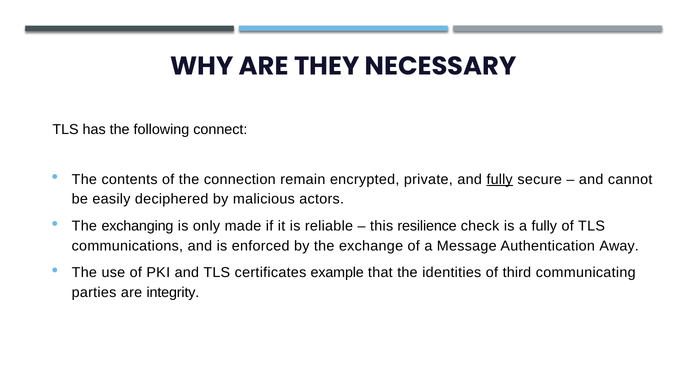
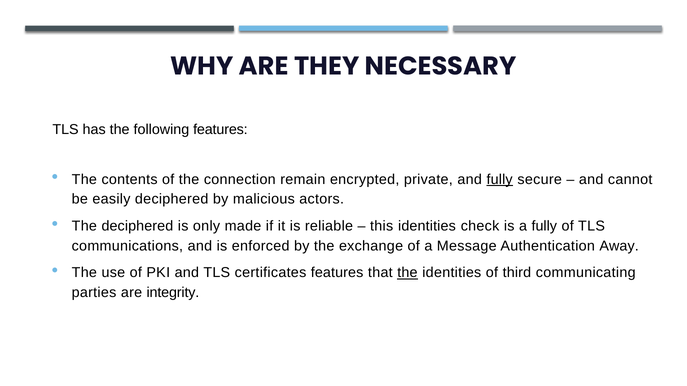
following connect: connect -> features (220, 130)
The exchanging: exchanging -> deciphered (137, 226)
this resilience: resilience -> identities (427, 226)
certificates example: example -> features (337, 273)
the underline: none -> present (407, 273)
